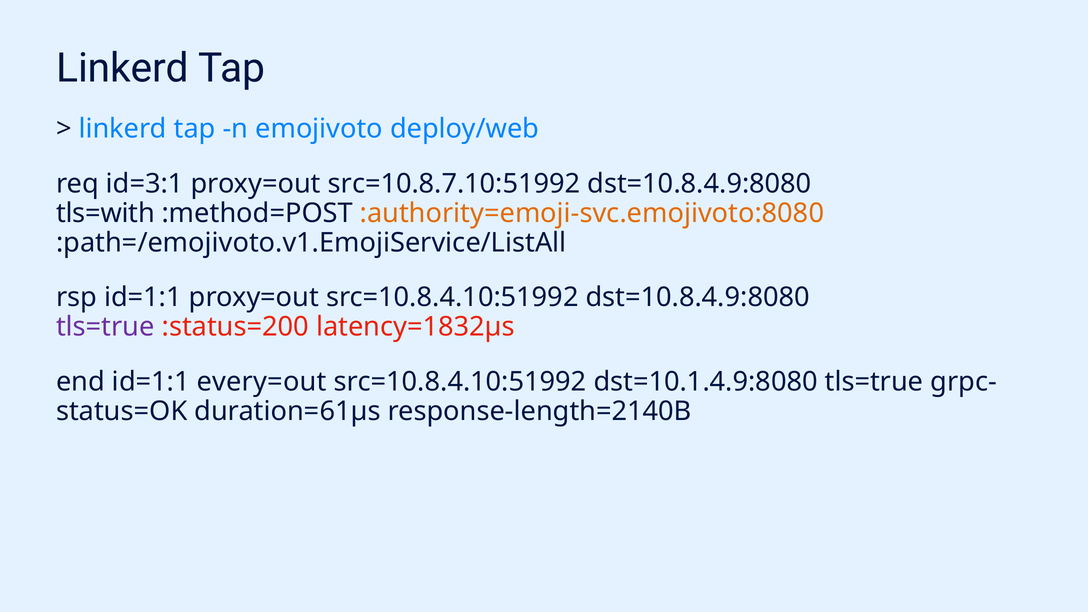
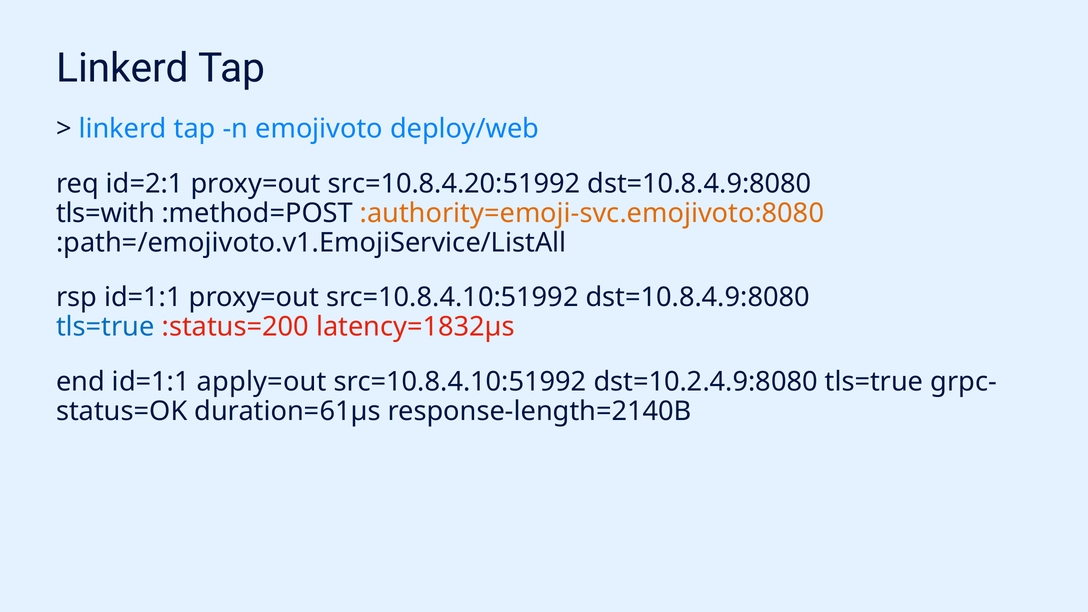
id=3:1: id=3:1 -> id=2:1 (145, 184)
src=10.8.7.10:51992: src=10.8.7.10:51992 -> src=10.8.4.20:51992 (454, 184)
tls=true colour: purple -> blue (105, 327)
every=out: every=out -> apply=out (262, 382)
dst=10.1.4.9:8080: dst=10.1.4.9:8080 -> dst=10.2.4.9:8080 (706, 382)
